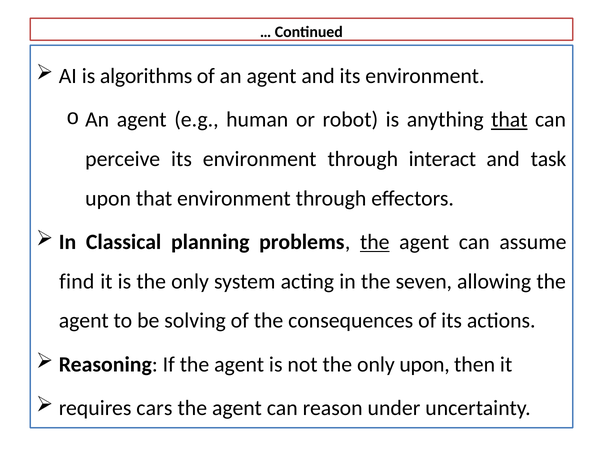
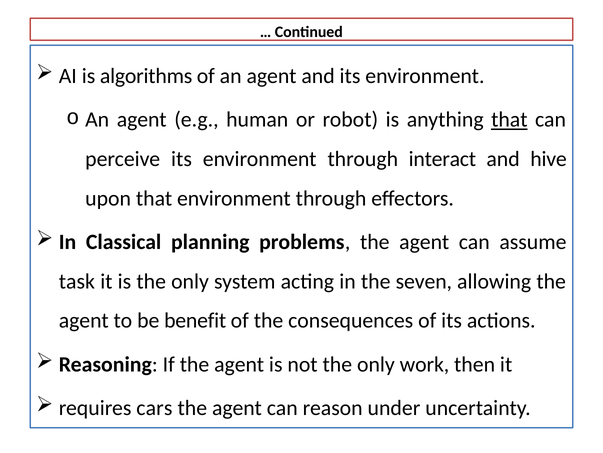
task: task -> hive (549, 159)
the underline: present -> none (375, 242)
find: find -> task (77, 281)
solving: solving -> benefit (195, 320)
only upon: upon -> work (424, 364)
